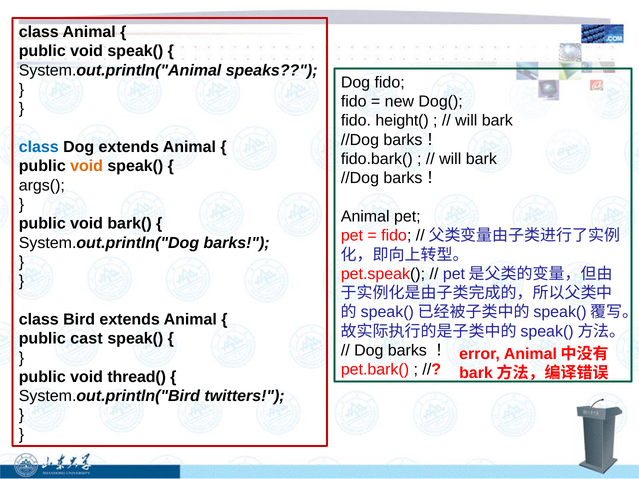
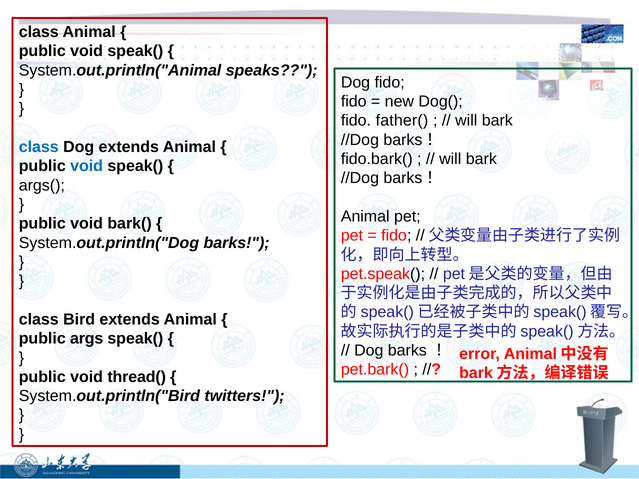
height(: height( -> father( (402, 121)
void colour: orange -> blue (87, 166)
cast: cast -> args (87, 339)
